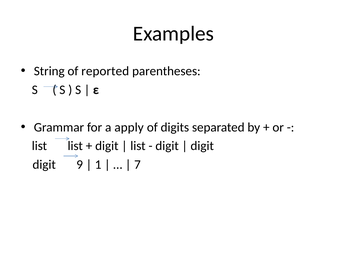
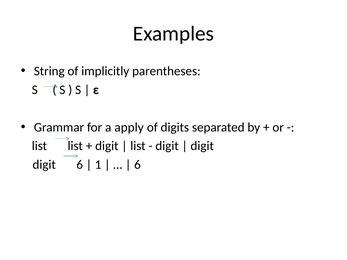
reported: reported -> implicitly (105, 71)
digit 9: 9 -> 6 (80, 165)
7: 7 -> 6 (137, 165)
